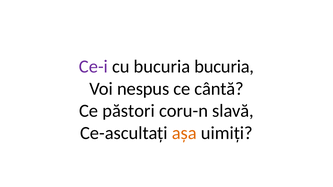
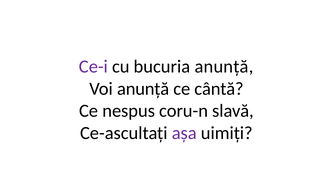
bucuria bucuria: bucuria -> anunță (224, 67)
Voi nespus: nespus -> anunță (143, 89)
păstori: păstori -> nespus (129, 111)
așa colour: orange -> purple (184, 133)
